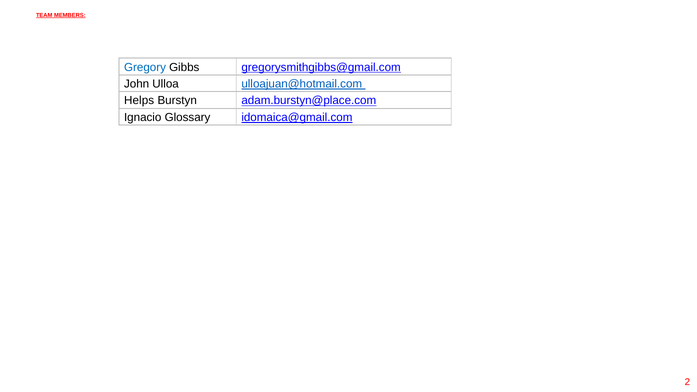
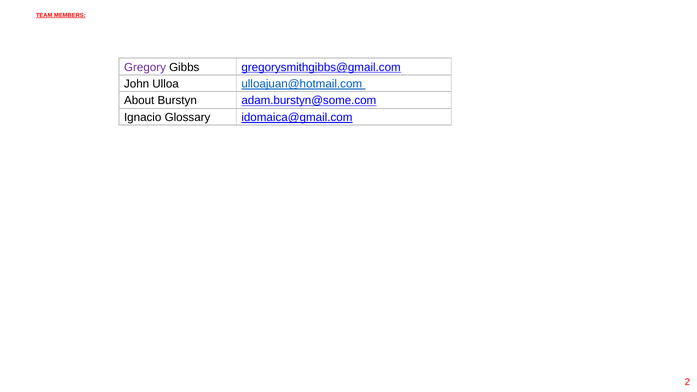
Gregory colour: blue -> purple (145, 67)
Helps: Helps -> About (139, 101)
adam.burstyn@place.com: adam.burstyn@place.com -> adam.burstyn@some.com (309, 101)
